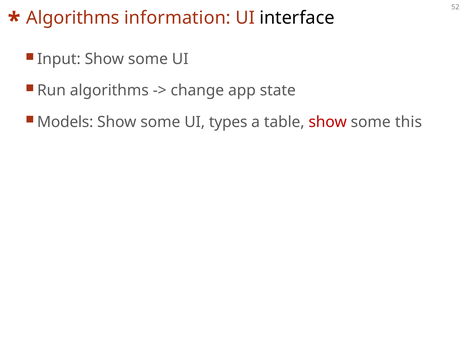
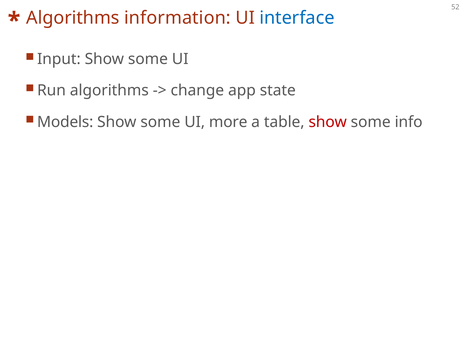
interface colour: black -> blue (297, 18)
types: types -> more (228, 122)
this: this -> info (409, 122)
